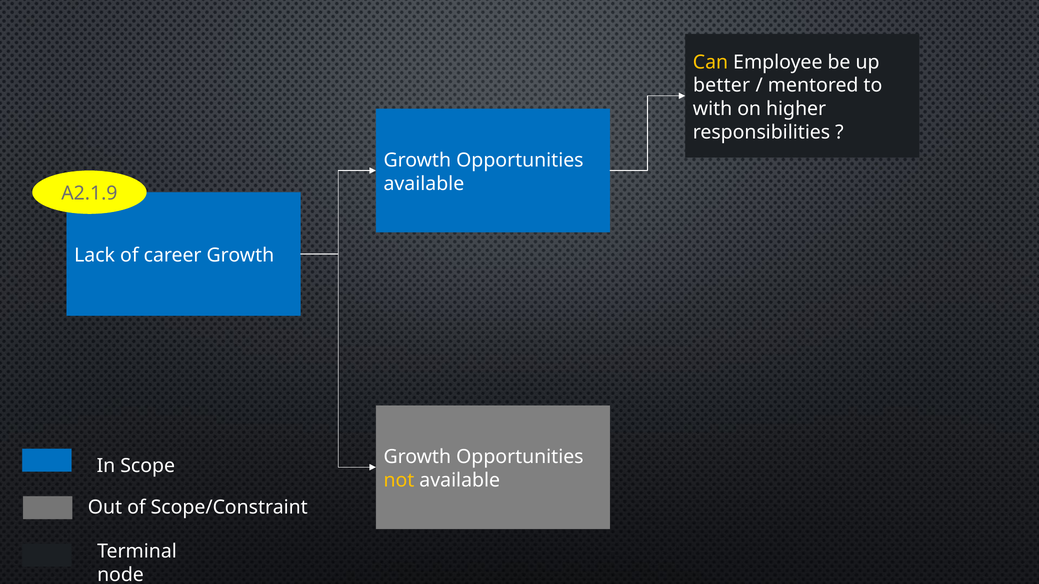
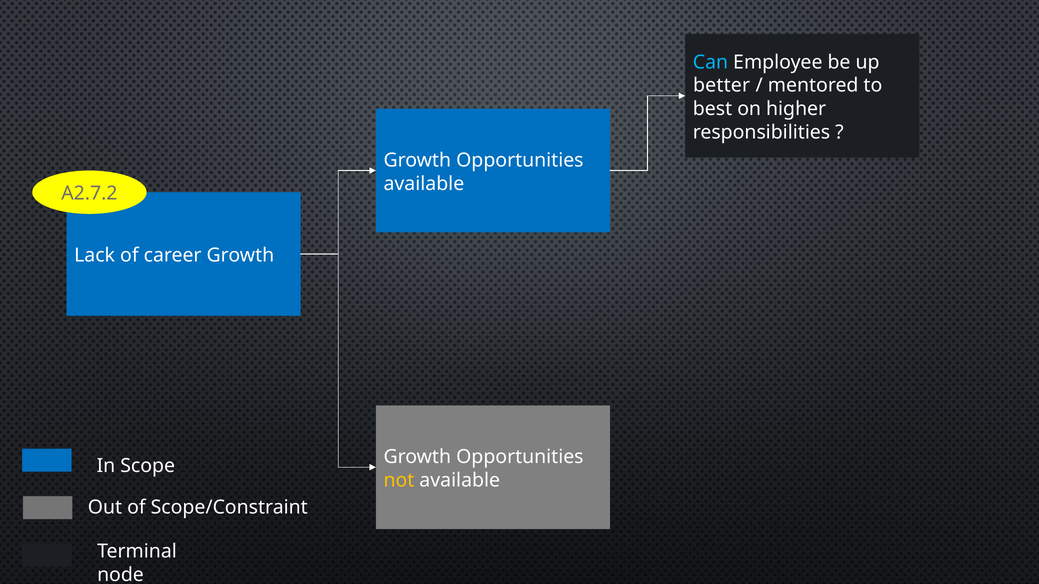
Can colour: yellow -> light blue (710, 62)
with: with -> best (713, 109)
A2.1.9: A2.1.9 -> A2.7.2 (89, 194)
